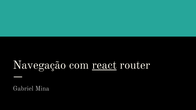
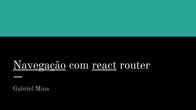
Navegação underline: none -> present (39, 65)
